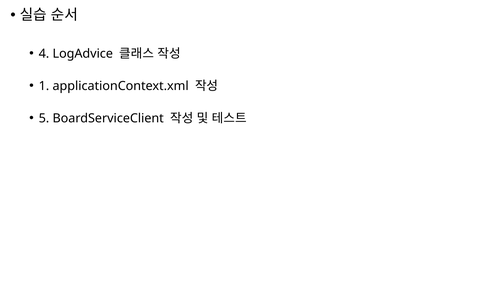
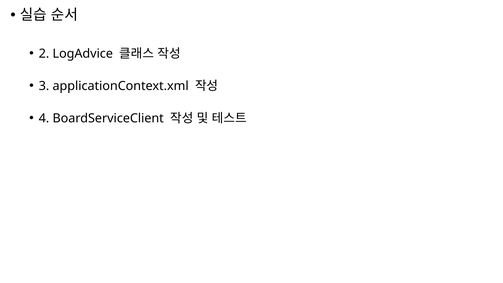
4: 4 -> 2 (44, 54)
1: 1 -> 3 (44, 86)
5: 5 -> 4 (44, 118)
